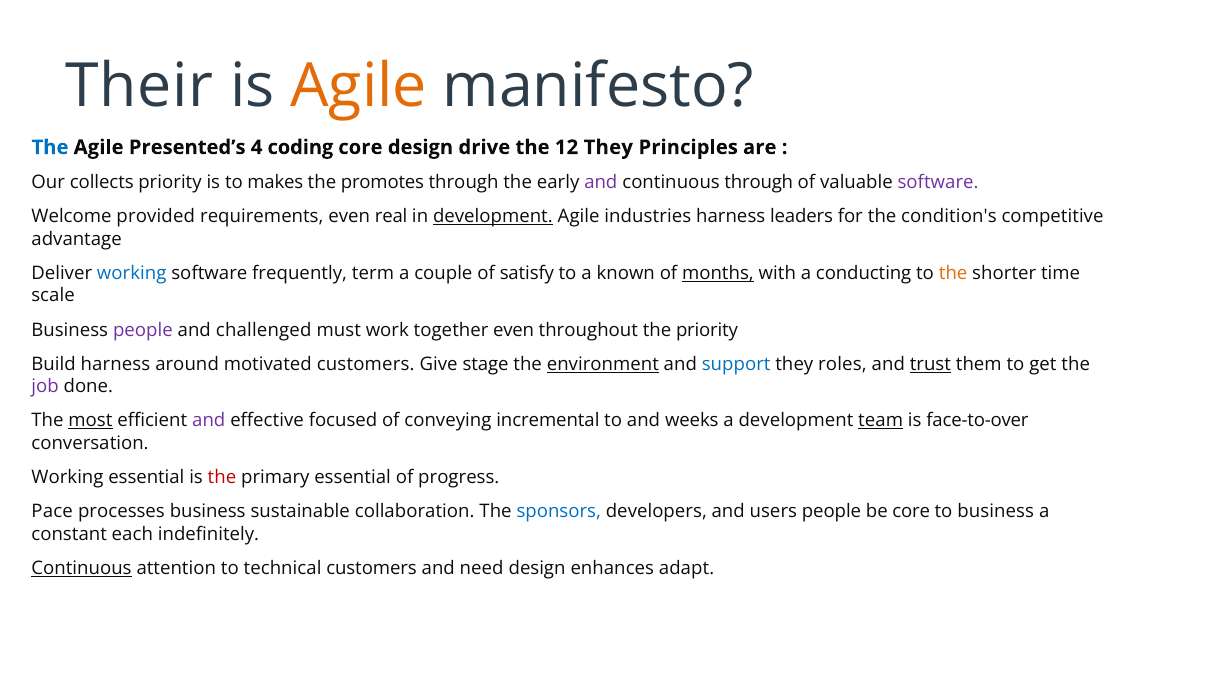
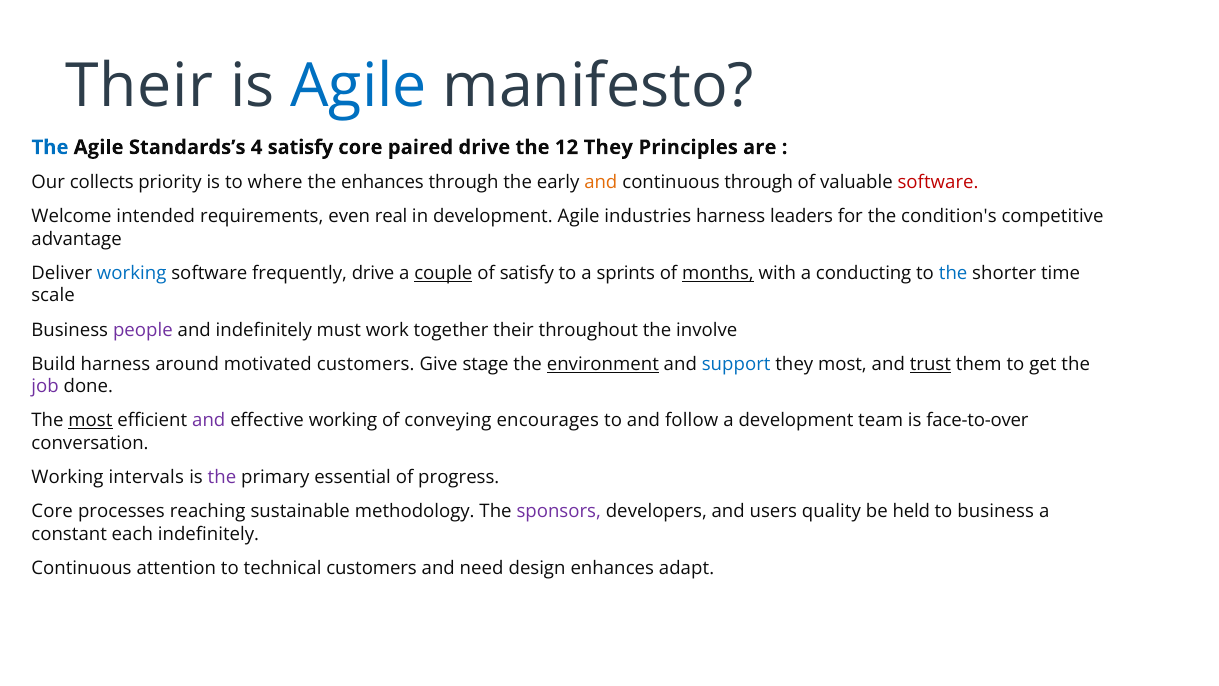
Agile colour: orange -> blue (359, 86)
Presented’s: Presented’s -> Standards’s (187, 147)
4 coding: coding -> satisfy (300, 147)
core design: design -> paired (420, 147)
makes: makes -> where (275, 182)
the promotes: promotes -> enhances (382, 182)
and colour: purple -> orange (601, 182)
software colour: purple -> red (938, 182)
provided: provided -> intended (156, 217)
development underline: present -> none (493, 217)
frequently term: term -> drive (373, 273)
couple underline: none -> present (443, 273)
known: known -> sprints (626, 273)
the colour: orange -> blue (953, 273)
and challenged: challenged -> indefinitely (264, 330)
together even: even -> their (514, 330)
the priority: priority -> involve (707, 330)
they roles: roles -> most (842, 364)
effective focused: focused -> working (343, 421)
incremental: incremental -> encourages (548, 421)
weeks: weeks -> follow (692, 421)
team underline: present -> none (881, 421)
Working essential: essential -> intervals (146, 477)
the colour: red -> purple (222, 477)
Pace: Pace -> Core (52, 511)
processes business: business -> reaching (208, 511)
collaboration: collaboration -> methodology (415, 511)
sponsors colour: blue -> purple (559, 511)
users people: people -> quality (831, 511)
be core: core -> held (911, 511)
Continuous underline: present -> none (82, 568)
